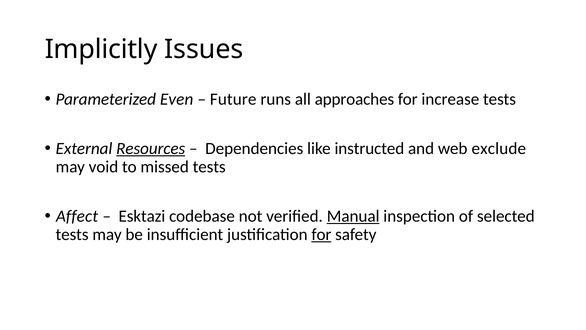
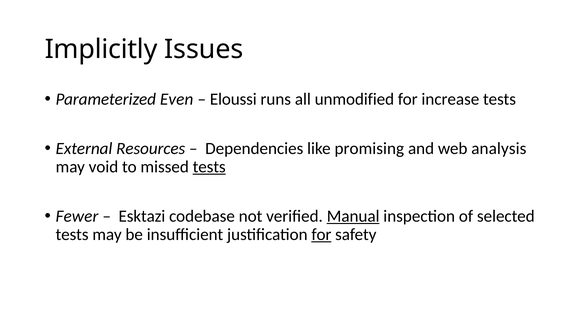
Future: Future -> Eloussi (233, 99)
approaches: approaches -> unmodified (354, 99)
Resources underline: present -> none (151, 148)
instructed: instructed -> promising (369, 148)
exclude: exclude -> analysis (499, 148)
tests underline: none -> present (209, 167)
Affect: Affect -> Fewer (77, 216)
